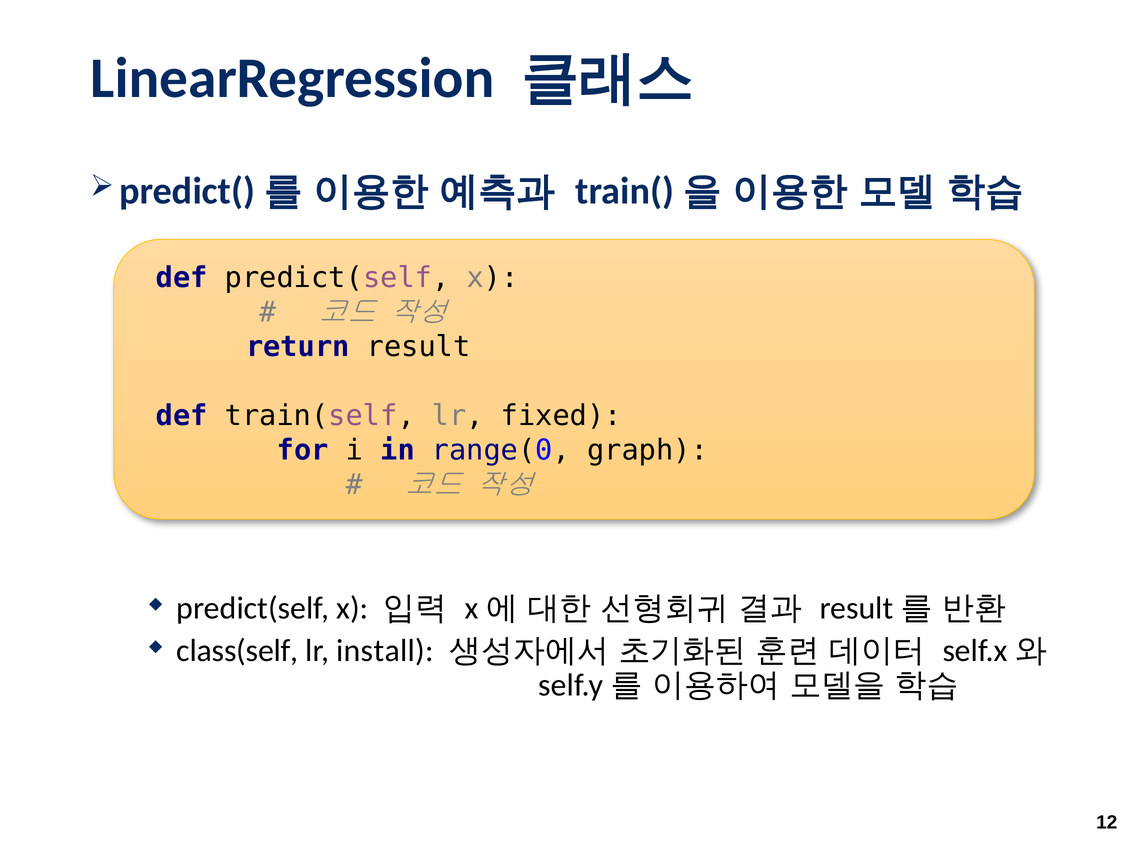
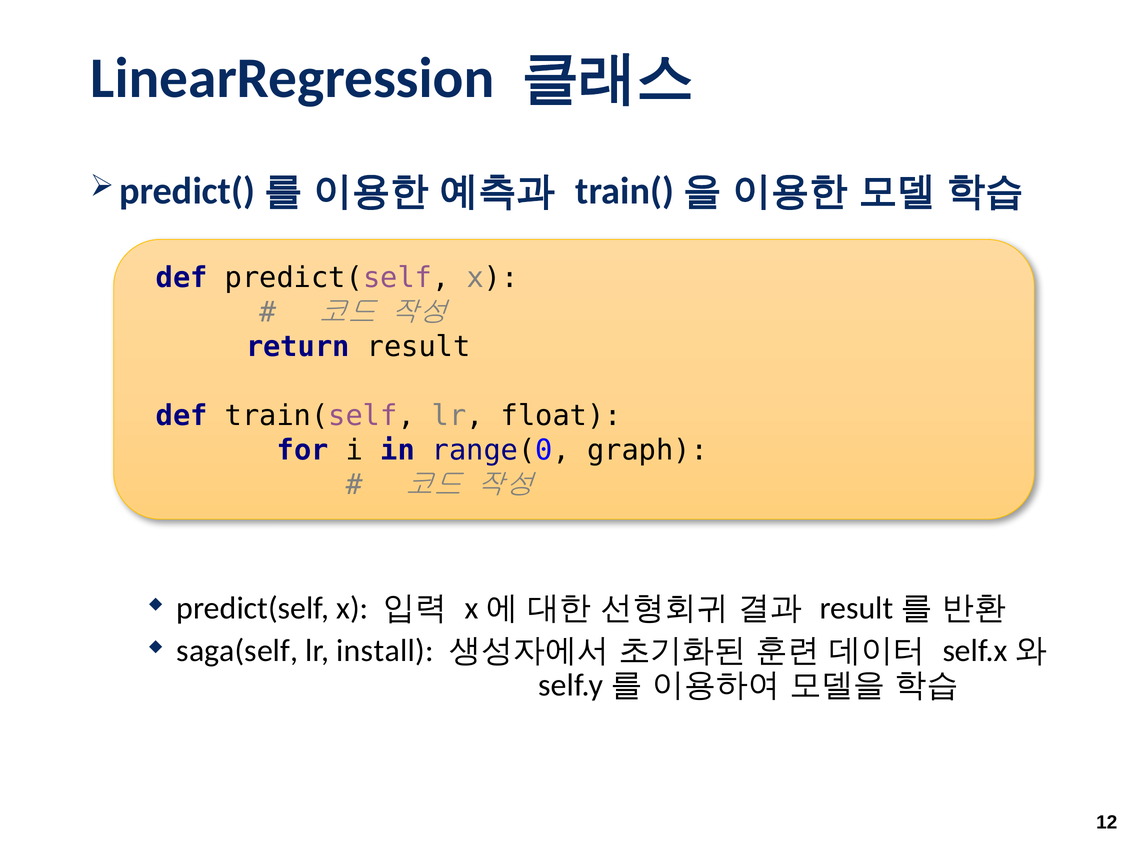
fixed: fixed -> float (561, 416)
class(self: class(self -> saga(self (237, 651)
